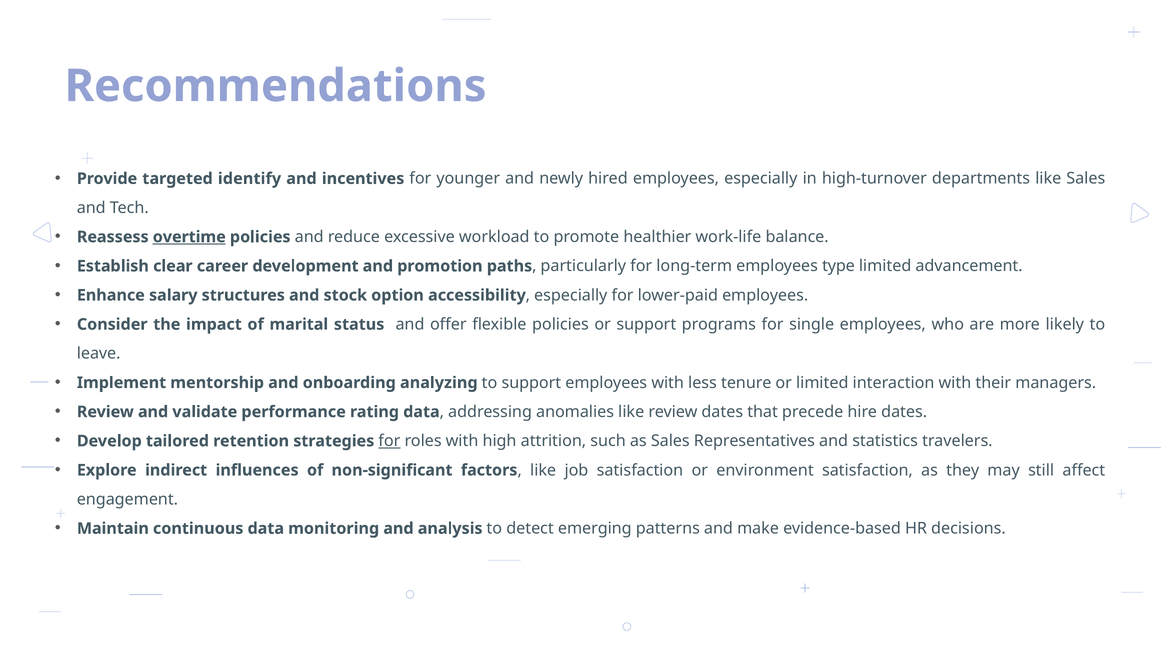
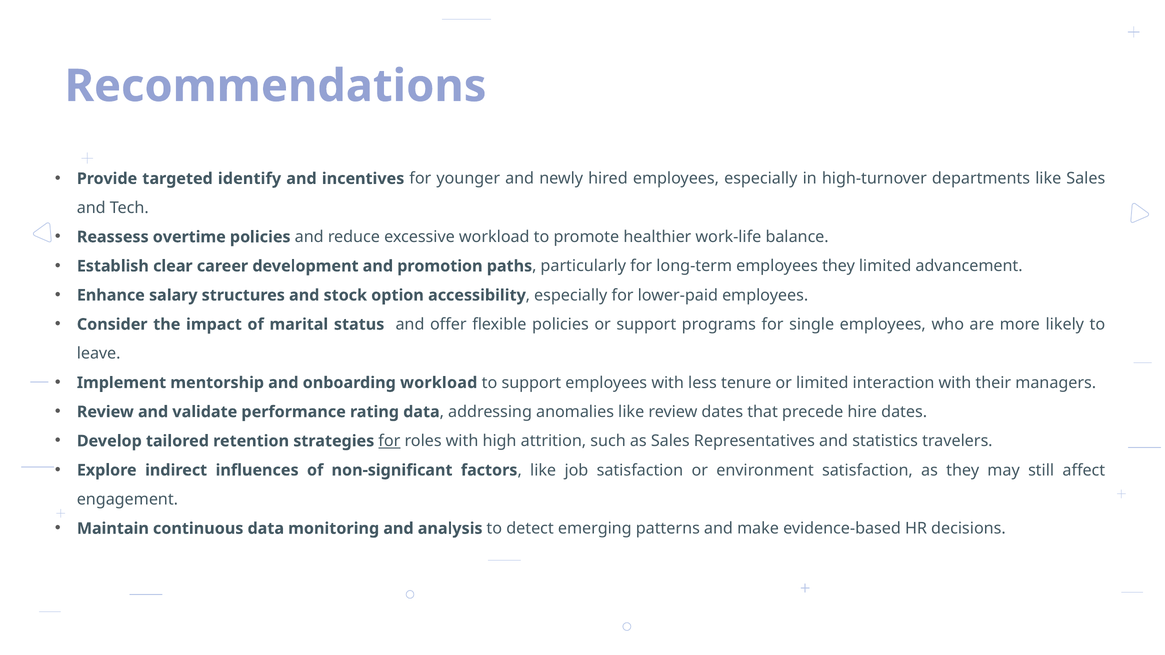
overtime underline: present -> none (189, 237)
employees type: type -> they (839, 266)
onboarding analyzing: analyzing -> workload (439, 383)
